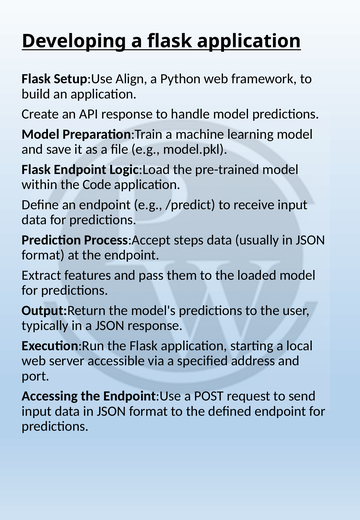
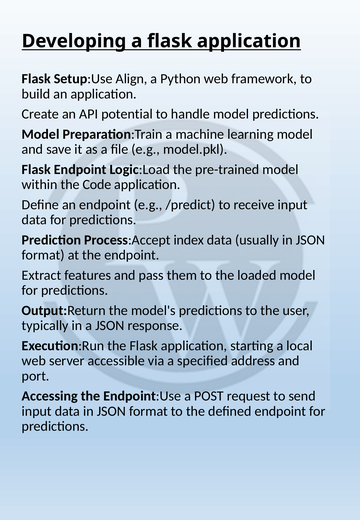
API response: response -> potential (127, 114)
steps: steps -> index (189, 240)
